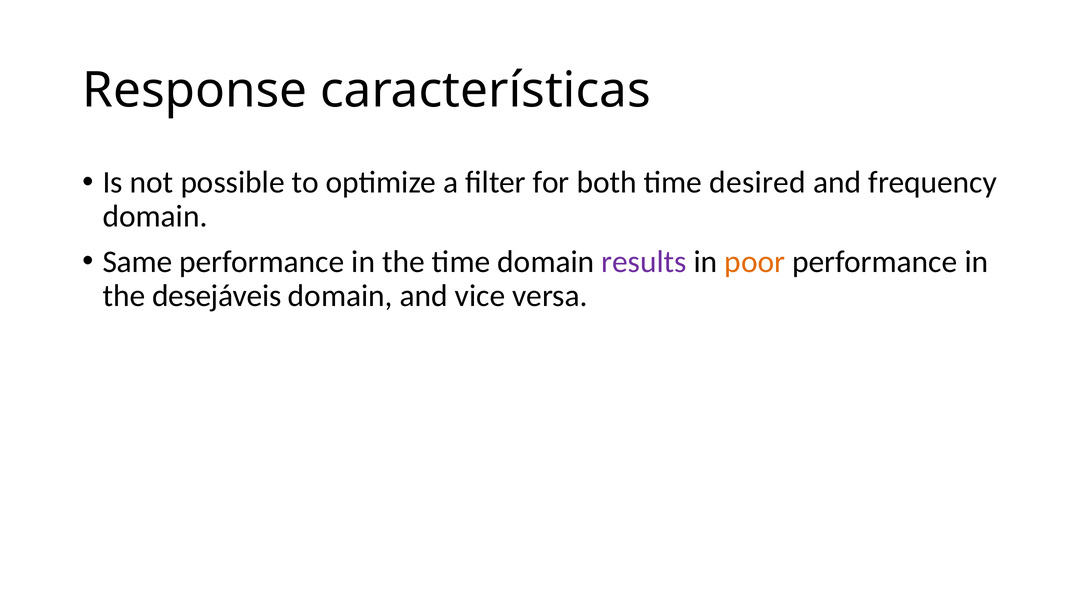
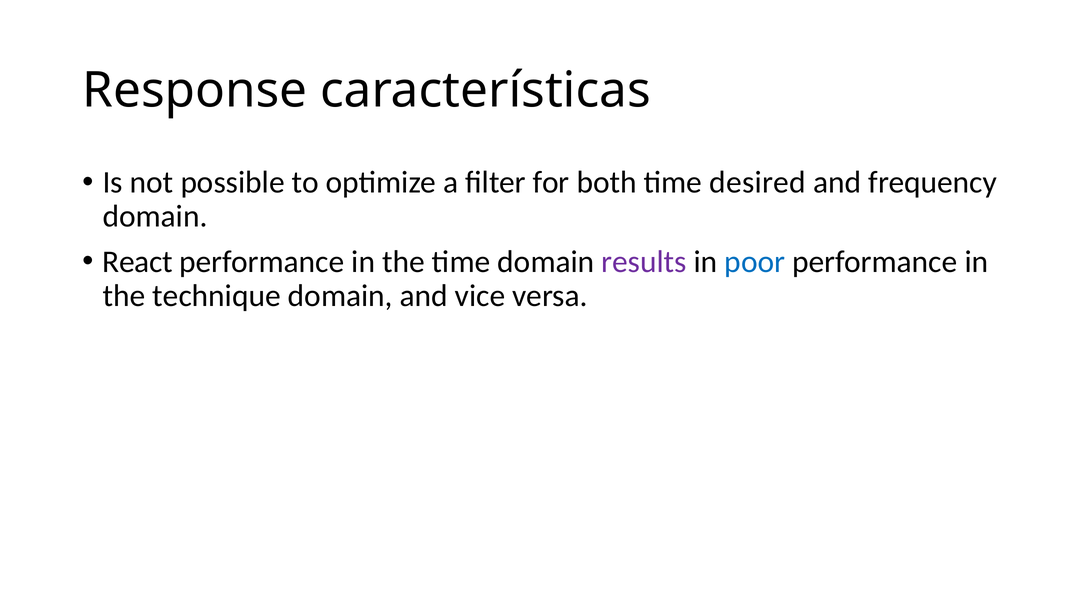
Same: Same -> React (137, 262)
poor colour: orange -> blue (755, 262)
desejáveis: desejáveis -> technique (217, 296)
